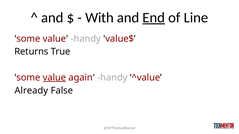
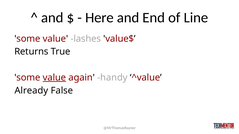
With: With -> Here (99, 18)
End underline: present -> none (154, 18)
value handy: handy -> lashes (86, 39)
